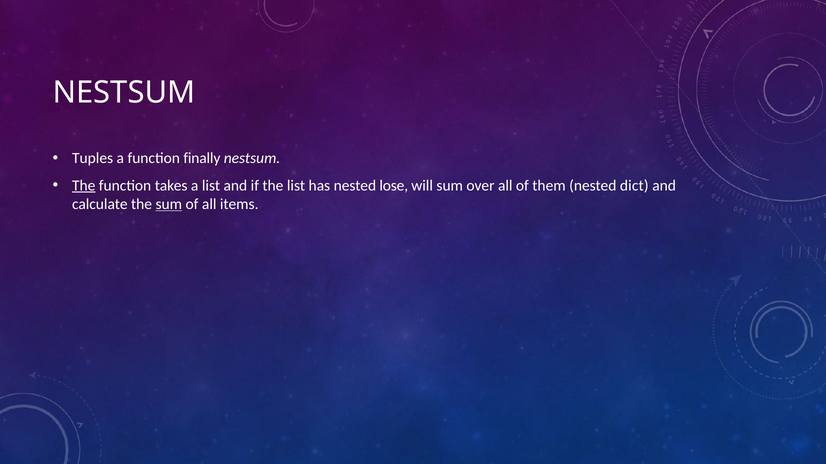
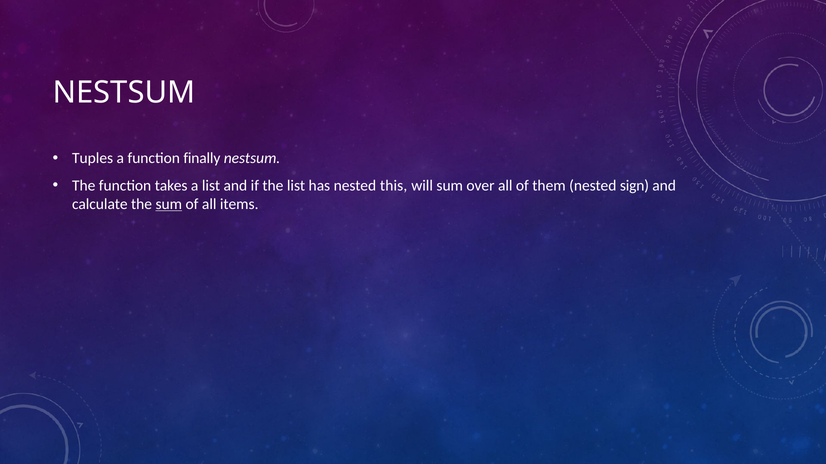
The underline: present -> none (84, 186)
lose: lose -> this (394, 186)
dict: dict -> sign (634, 186)
